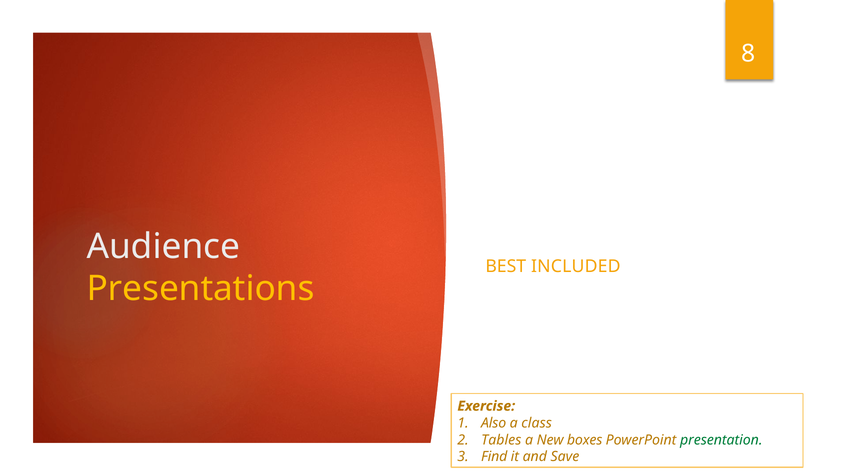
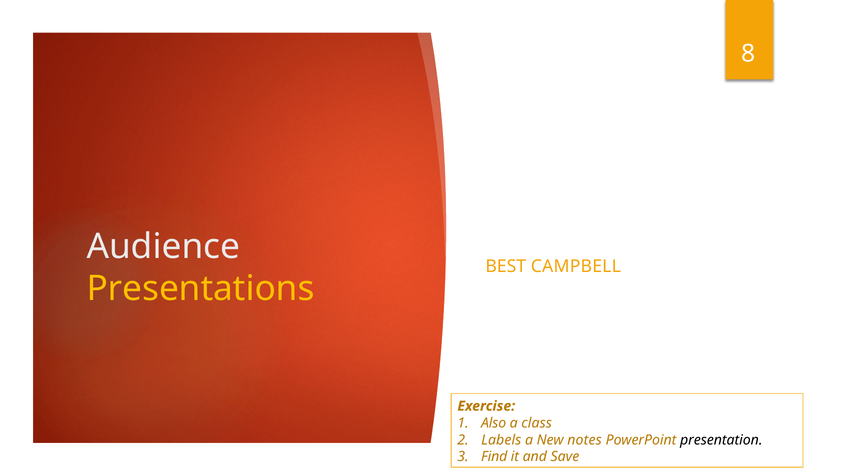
INCLUDED: INCLUDED -> CAMPBELL (576, 267)
Tables: Tables -> Labels (501, 440)
boxes: boxes -> notes (585, 440)
presentation colour: green -> black (721, 440)
